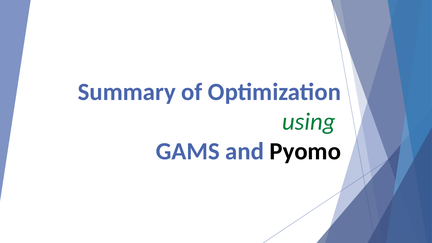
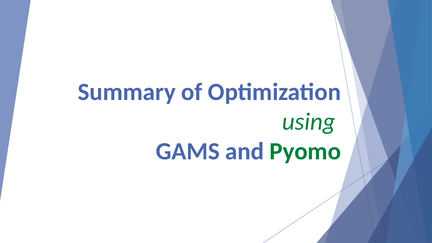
Pyomo colour: black -> green (305, 151)
